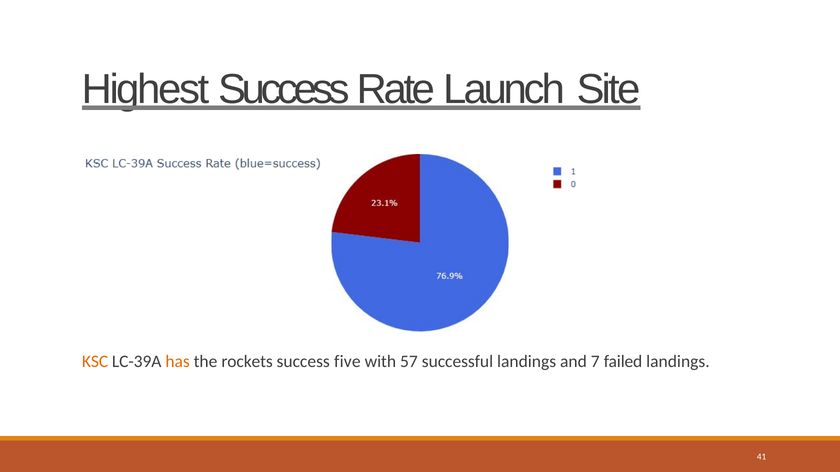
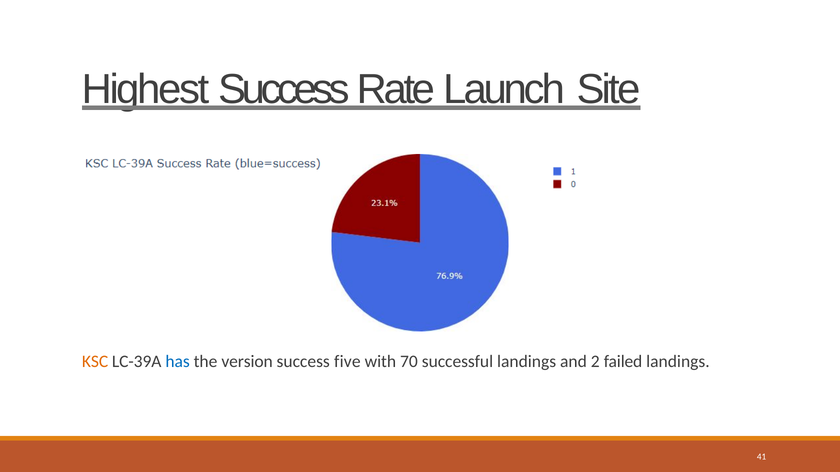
has colour: orange -> blue (178, 362)
rockets: rockets -> version (247, 362)
57: 57 -> 70 (409, 362)
7: 7 -> 2 (595, 362)
